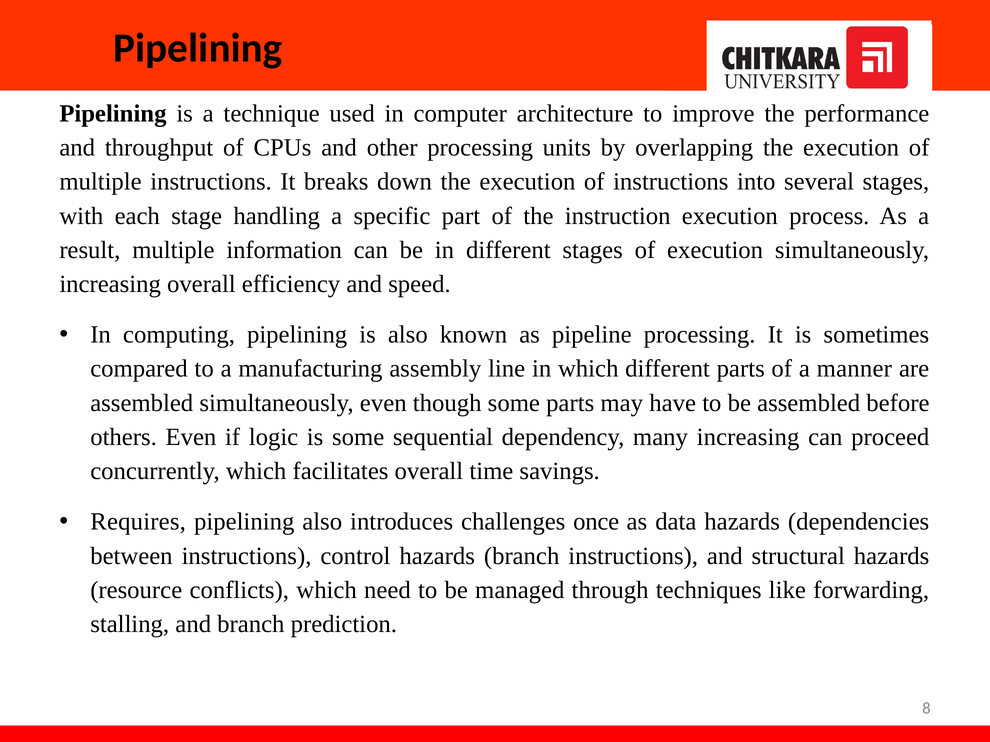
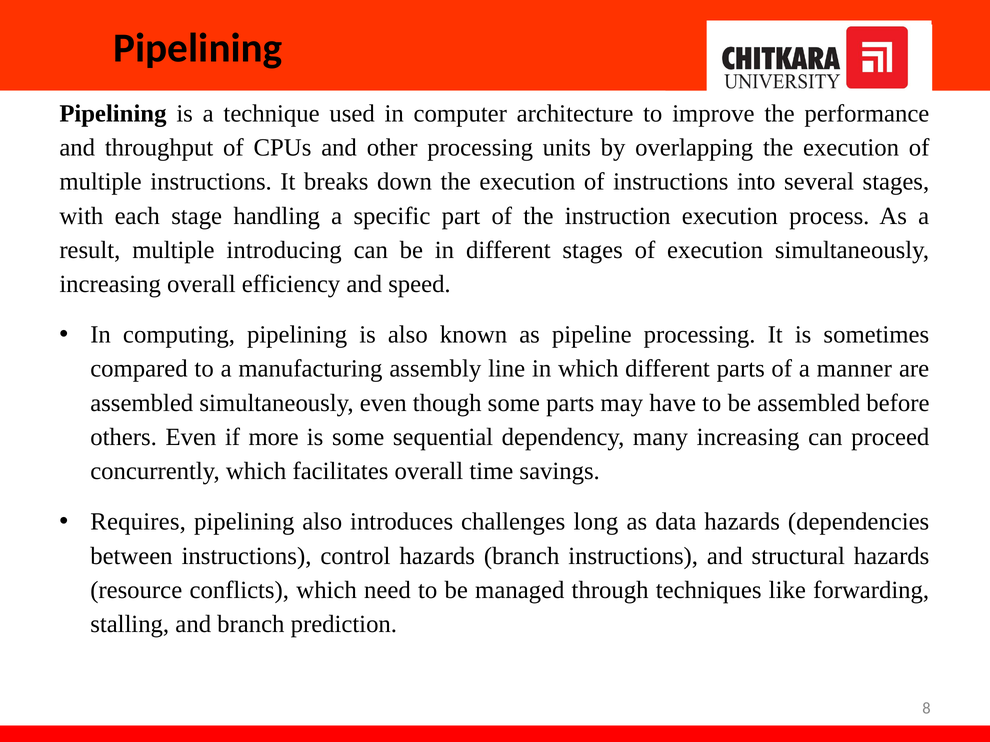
information: information -> introducing (284, 250)
logic: logic -> more (274, 437)
once: once -> long (596, 522)
